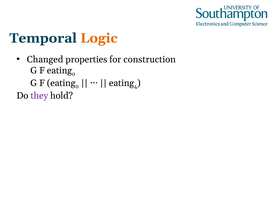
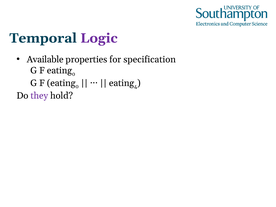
Logic colour: orange -> purple (99, 38)
Changed: Changed -> Available (45, 59)
construction: construction -> specification (150, 59)
